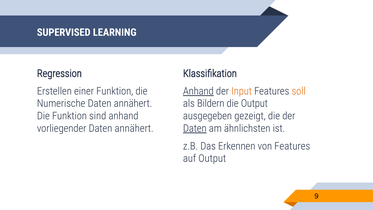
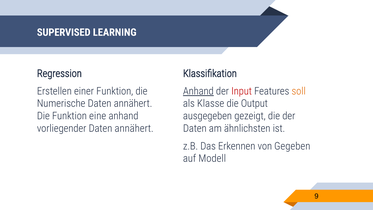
Input colour: orange -> red (242, 91)
Bildern: Bildern -> Klasse (211, 103)
sind: sind -> eine (98, 116)
Daten underline: present -> none (195, 128)
von Features: Features -> Gegeben (292, 146)
auf Output: Output -> Modell (212, 158)
